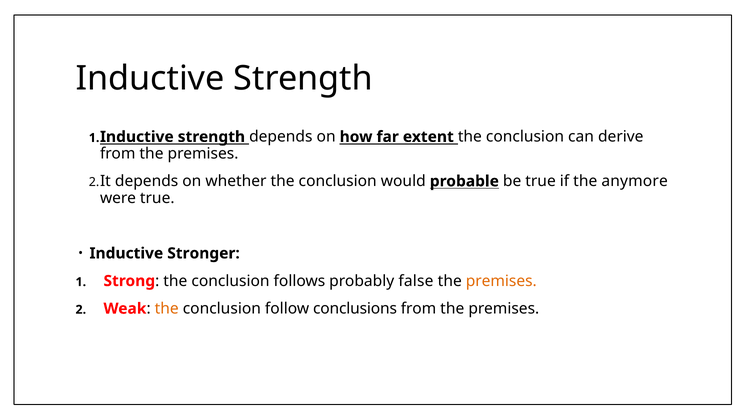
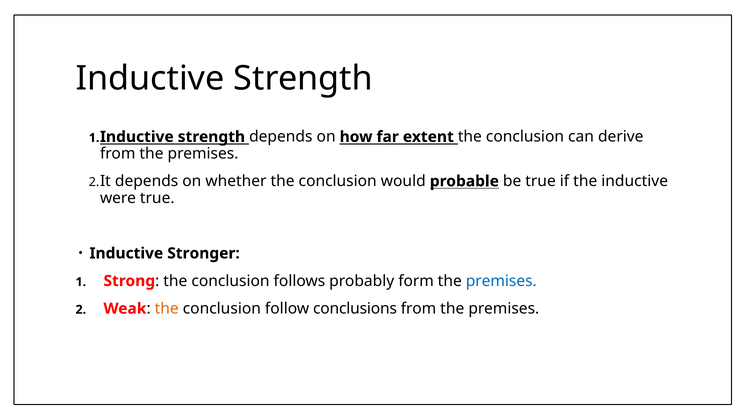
the anymore: anymore -> inductive (635, 182)
false: false -> form (416, 281)
premises colour: orange -> blue (501, 281)
